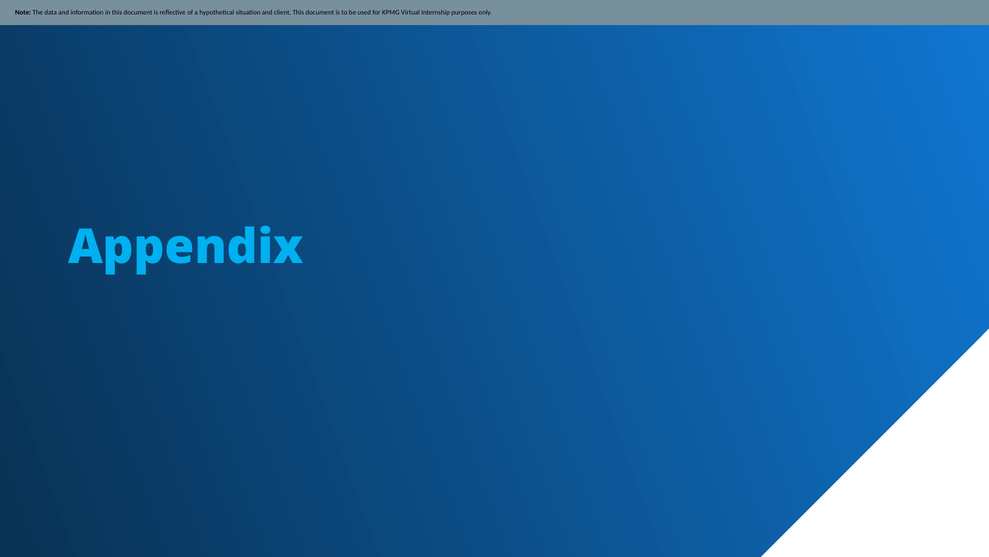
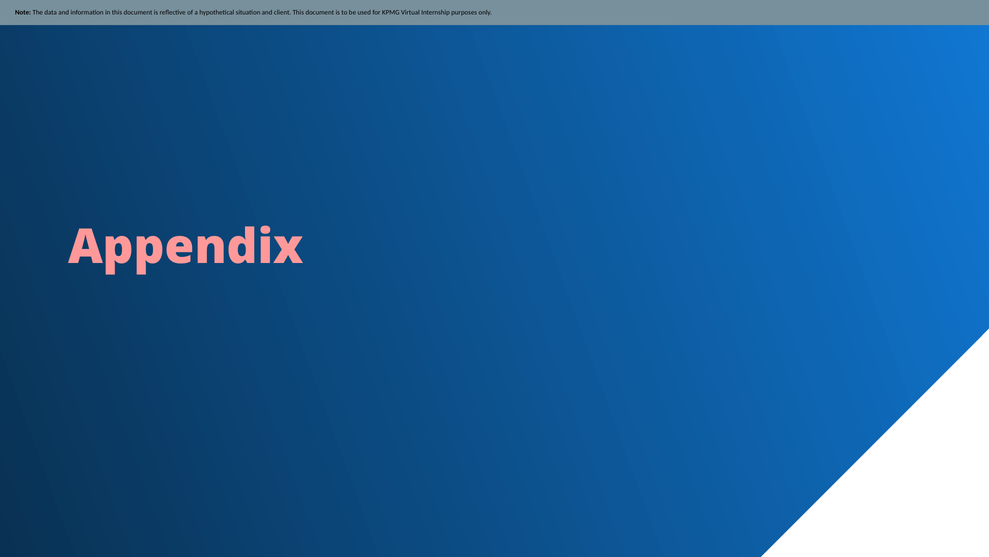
Appendix colour: light blue -> pink (186, 247)
